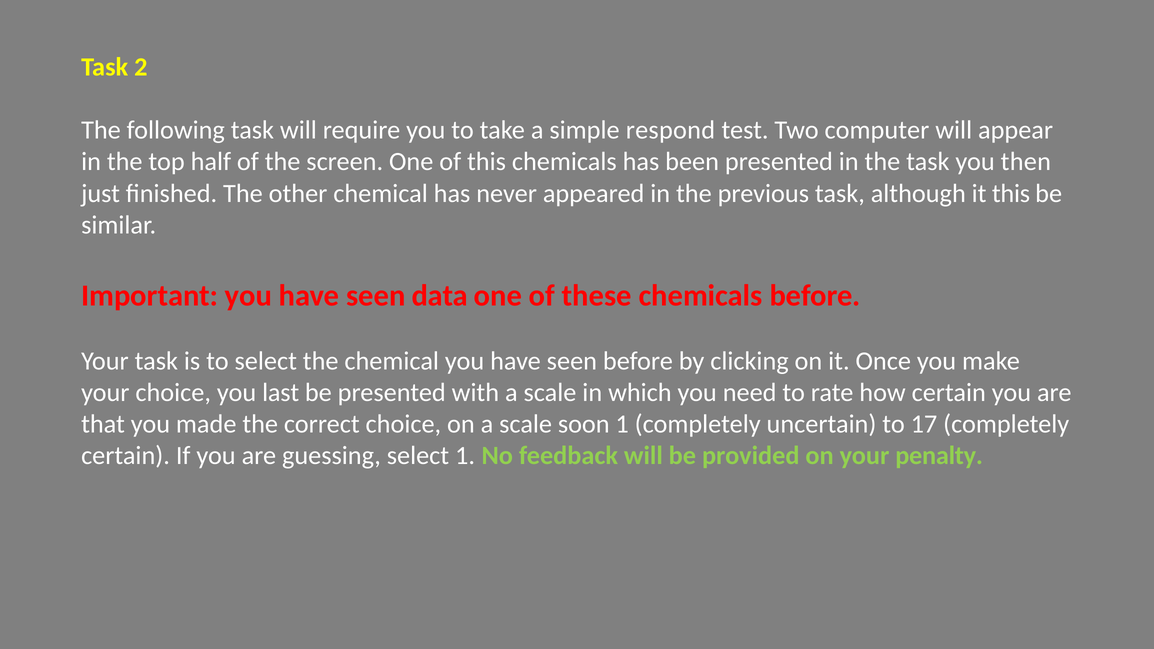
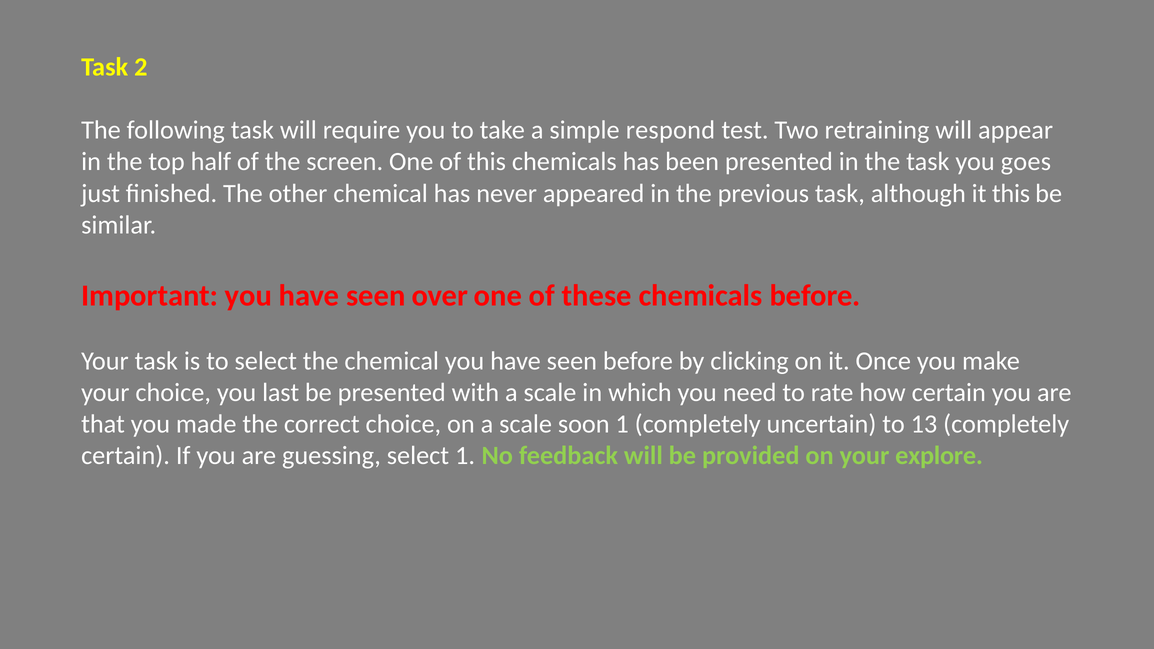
computer: computer -> retraining (877, 130)
then: then -> goes (1026, 162)
data: data -> over (440, 296)
17: 17 -> 13 (924, 424)
penalty: penalty -> explore (939, 456)
